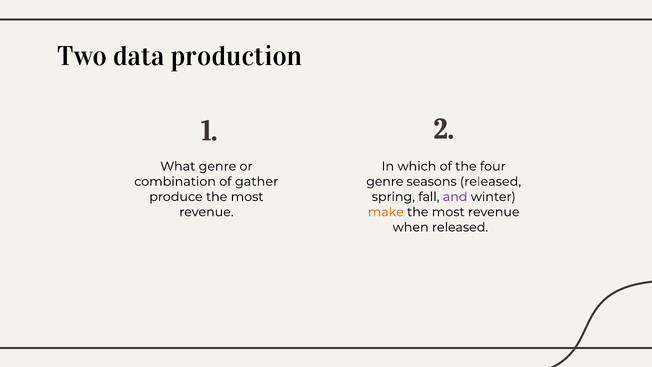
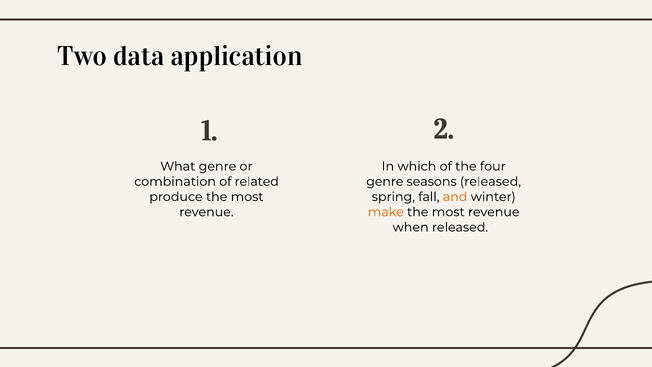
production: production -> application (236, 56)
gather: gather -> related (257, 181)
and colour: purple -> orange (455, 197)
